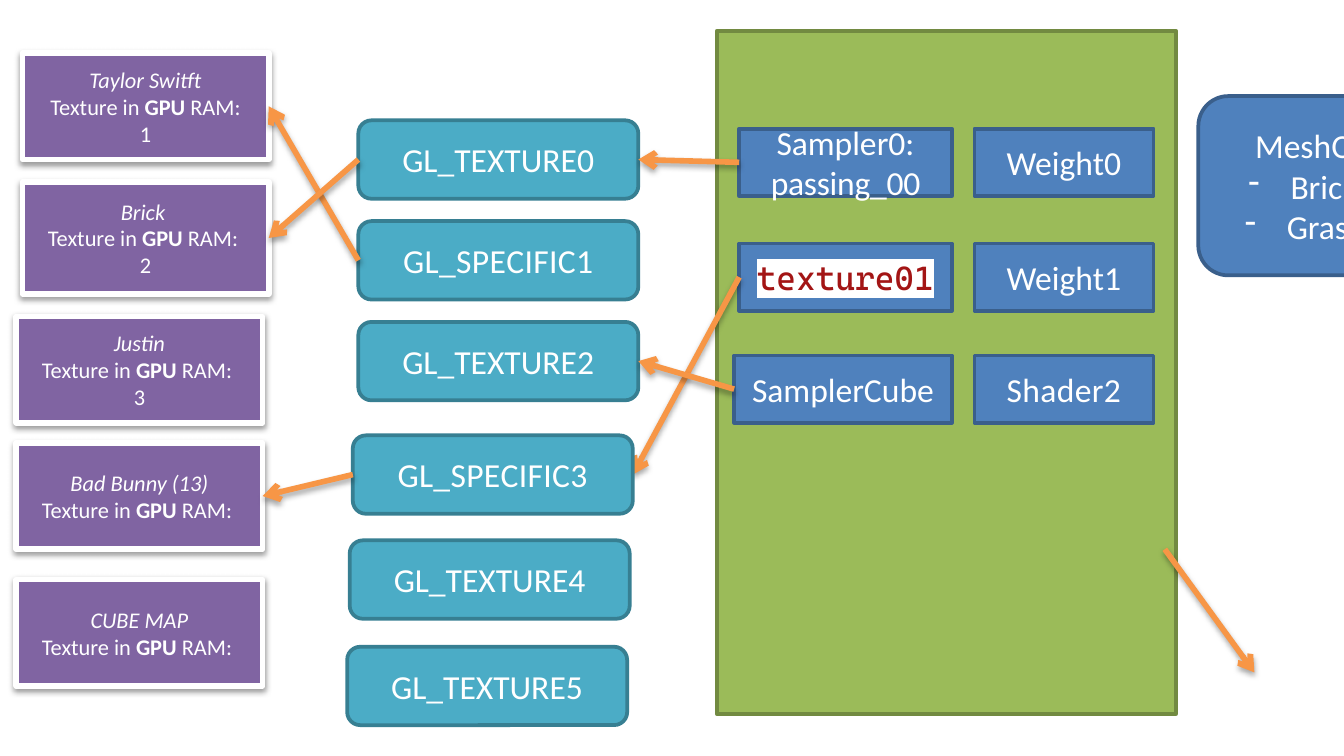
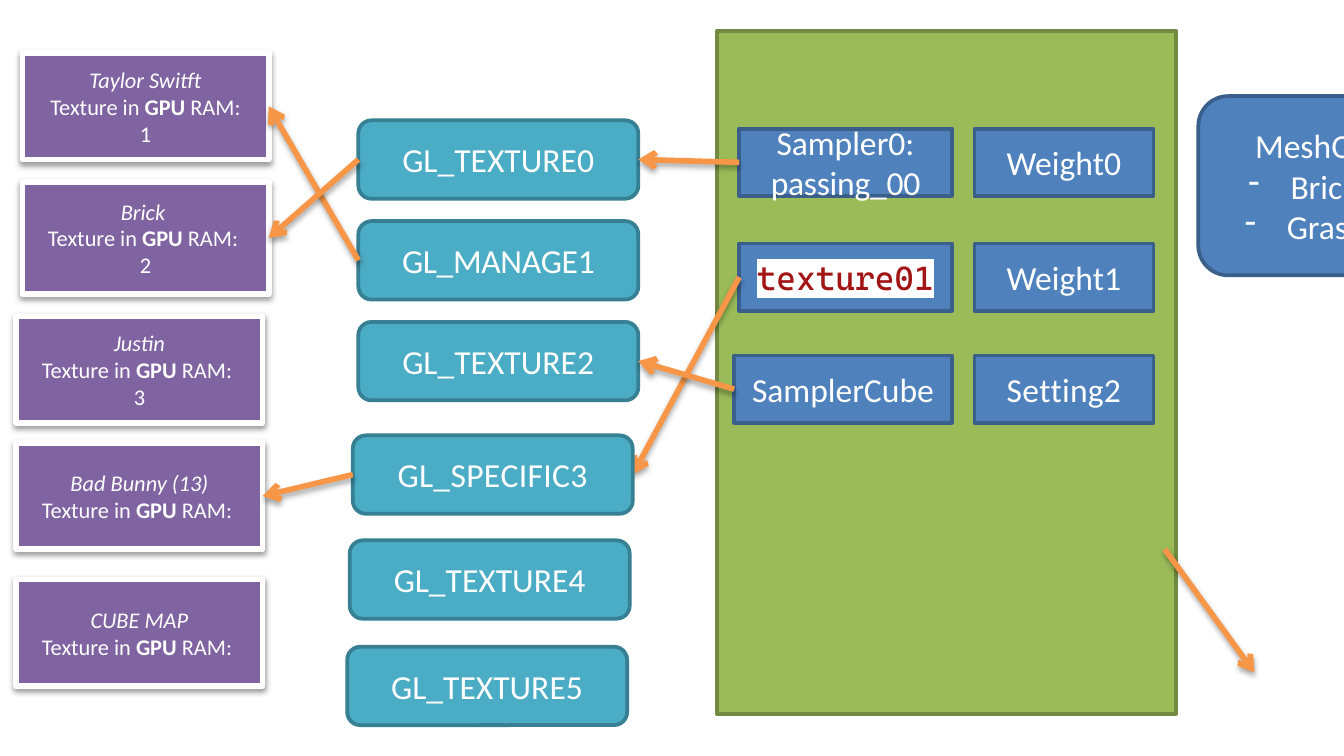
GL_SPECIFIC1: GL_SPECIFIC1 -> GL_MANAGE1 (498, 263)
Shader2: Shader2 -> Setting2 (1064, 391)
